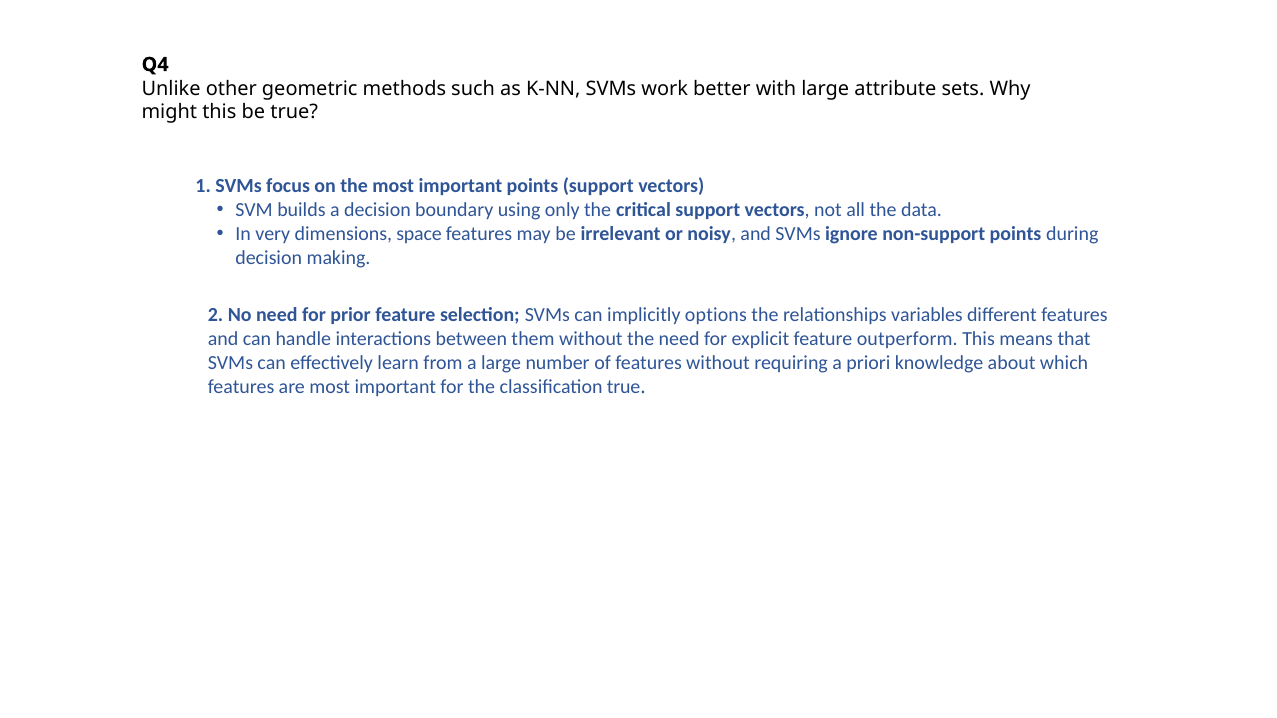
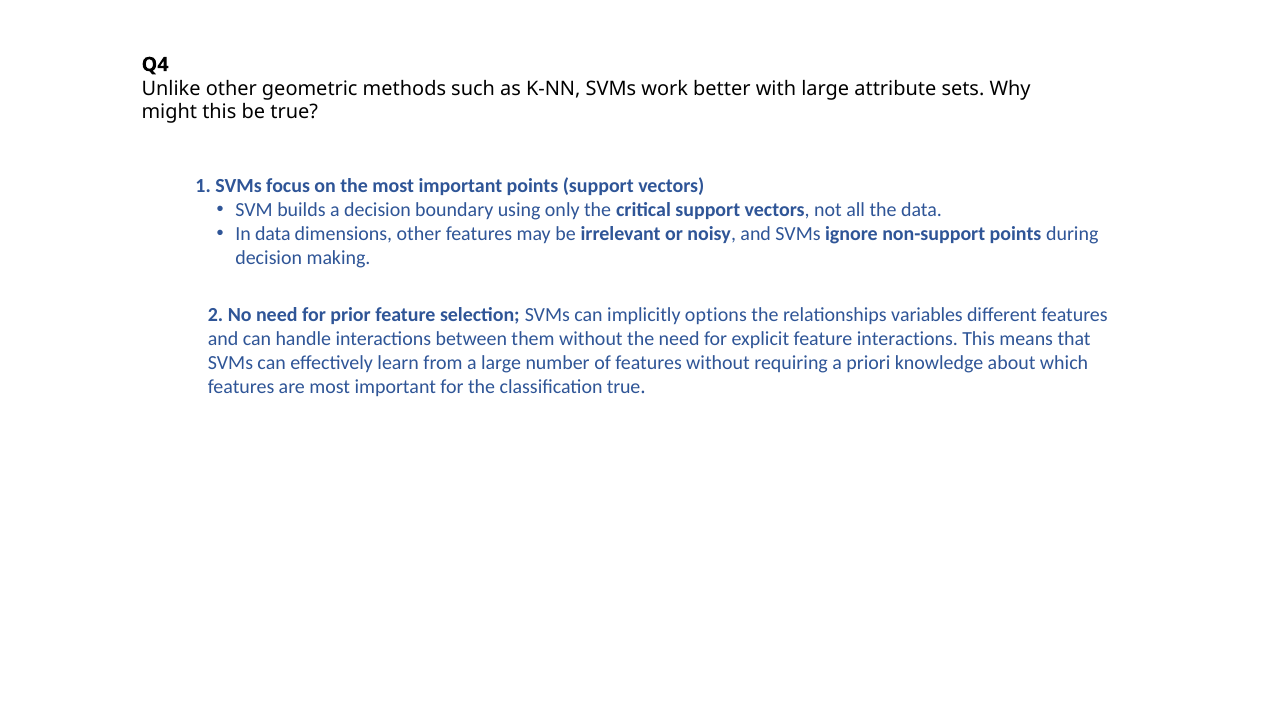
In very: very -> data (273, 234)
dimensions space: space -> other (419, 234)
feature outperform: outperform -> interactions (907, 339)
